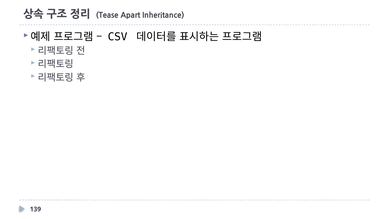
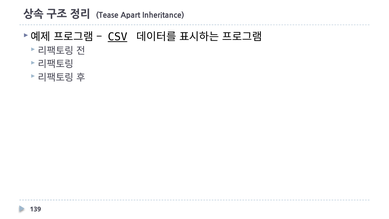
CSV underline: none -> present (118, 37)
